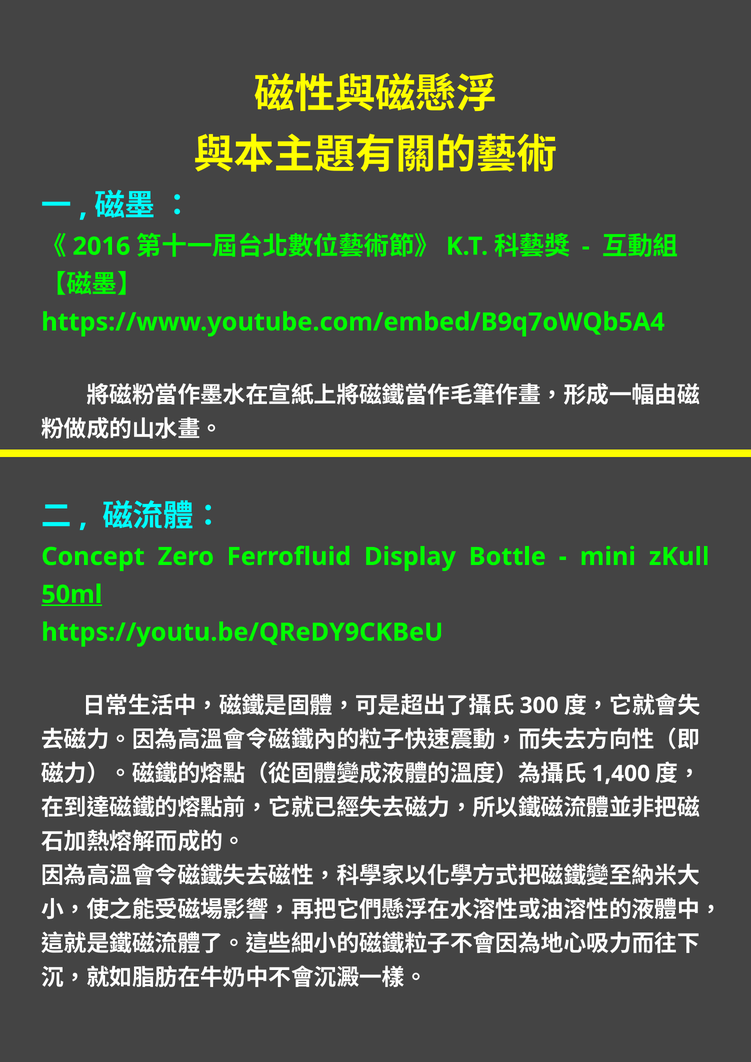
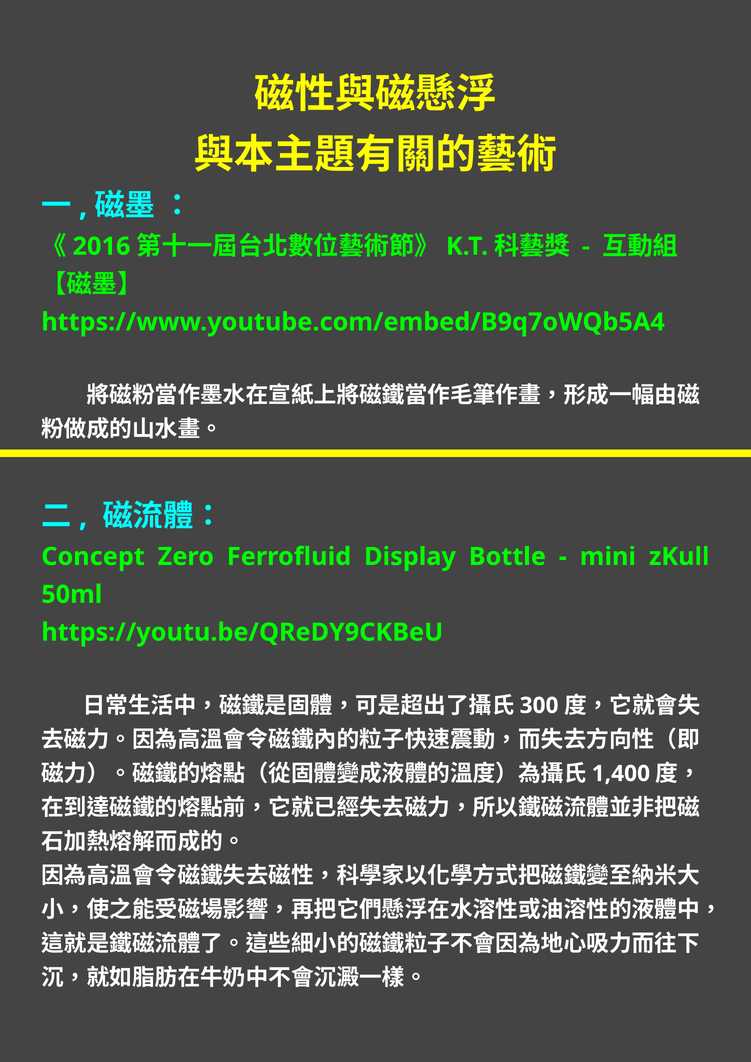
50ml underline: present -> none (72, 595)
